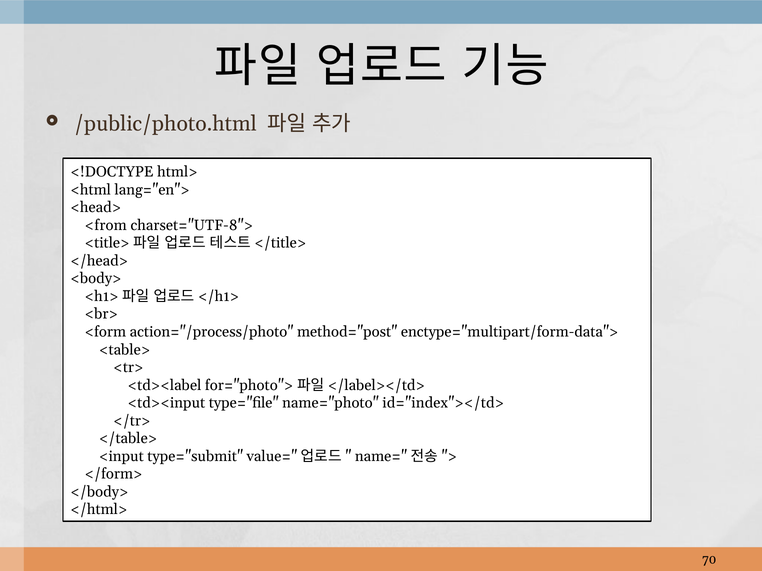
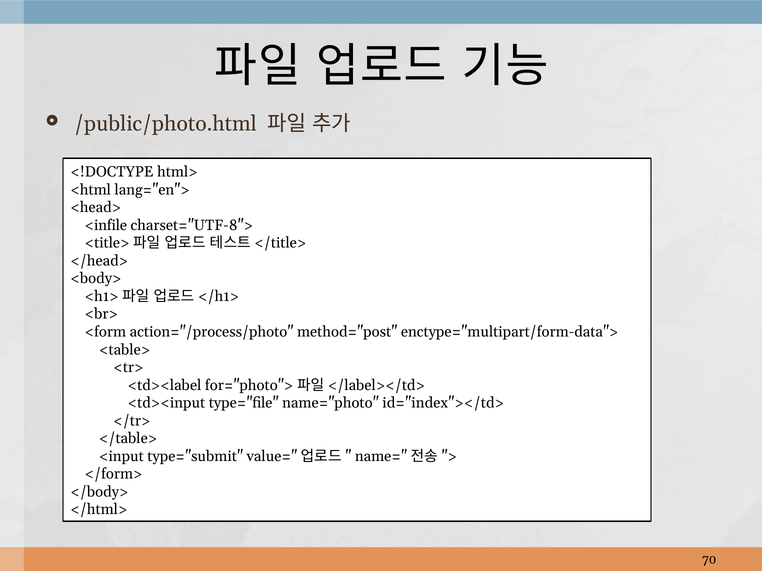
<from: <from -> <infile (106, 225)
